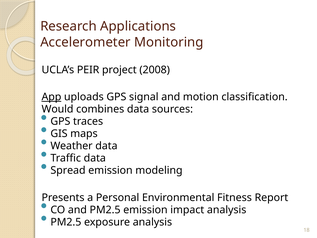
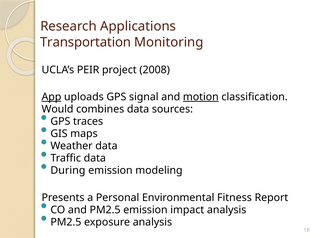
Accelerometer: Accelerometer -> Transportation (86, 42)
motion underline: none -> present (201, 97)
Spread: Spread -> During (68, 170)
